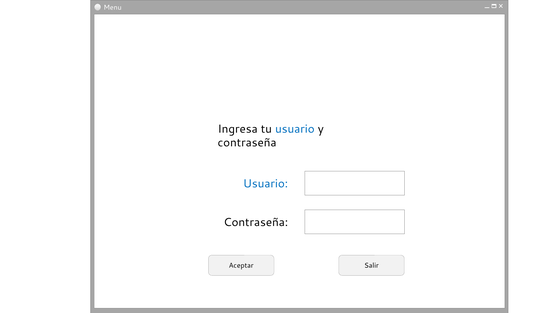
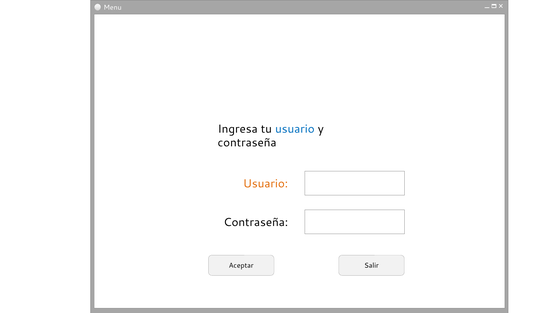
Usuario colour: blue -> orange (266, 184)
